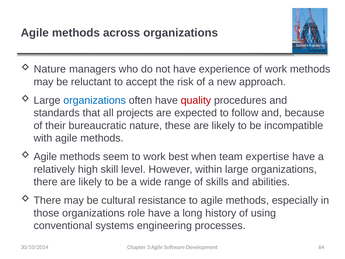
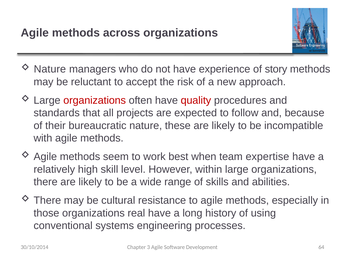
of work: work -> story (276, 69)
organizations colour: blue -> red (95, 100)
role: role -> real (136, 213)
